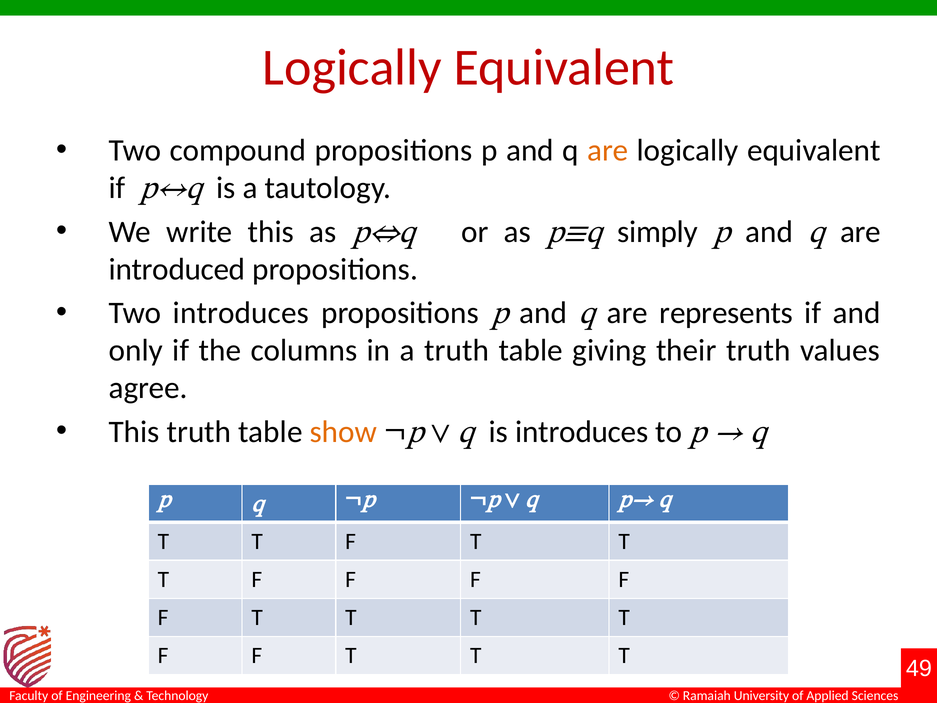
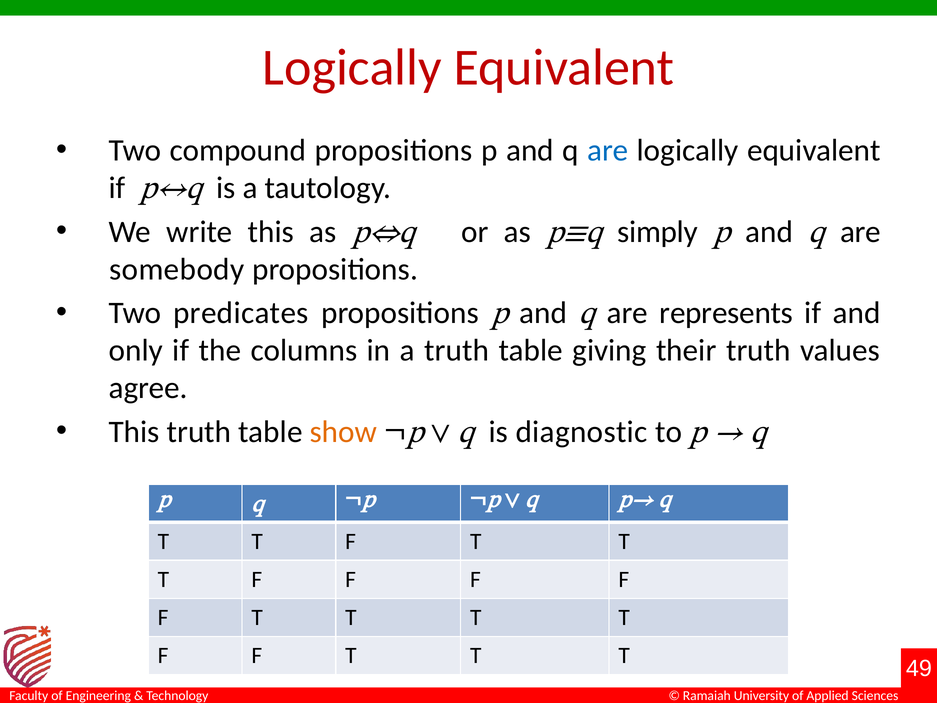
are colour: orange -> blue (608, 150)
introduced: introduced -> somebody (177, 269)
Two introduces: introduces -> predicates (241, 313)
is introduces: introduces -> diagnostic (582, 432)
